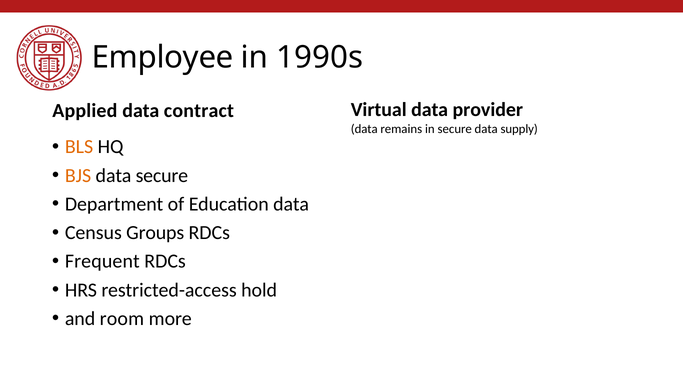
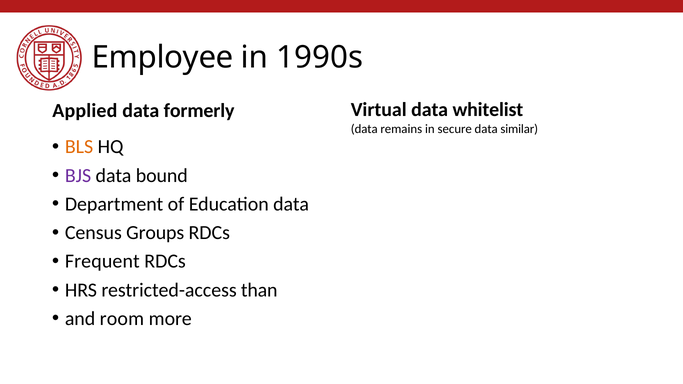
contract: contract -> formerly (199, 111)
provider: provider -> whitelist (488, 110)
supply: supply -> similar (519, 129)
BJS colour: orange -> purple (78, 176)
data secure: secure -> bound (162, 176)
hold: hold -> than (259, 290)
